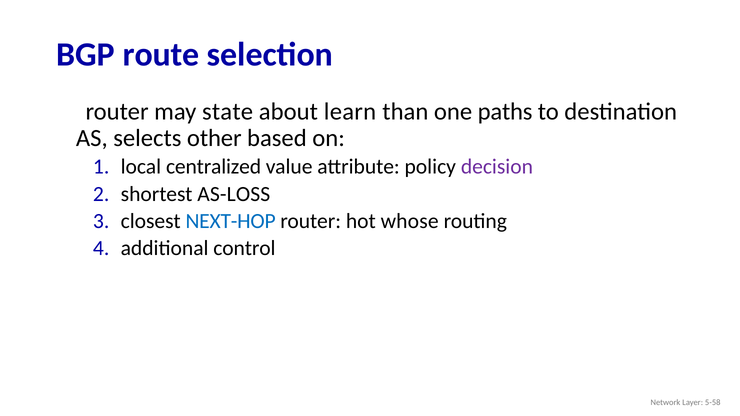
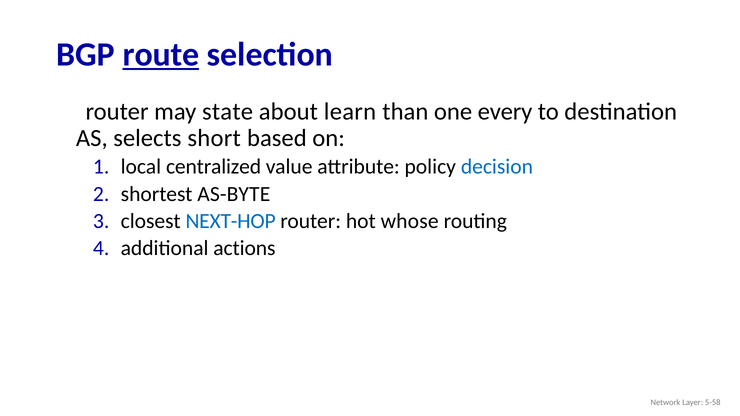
route underline: none -> present (161, 54)
paths: paths -> every (505, 111)
other: other -> short (214, 138)
decision colour: purple -> blue (497, 167)
AS-LOSS: AS-LOSS -> AS-BYTE (234, 194)
control: control -> actions (244, 248)
